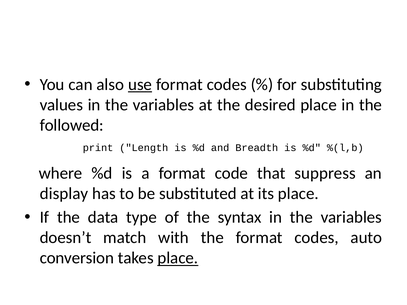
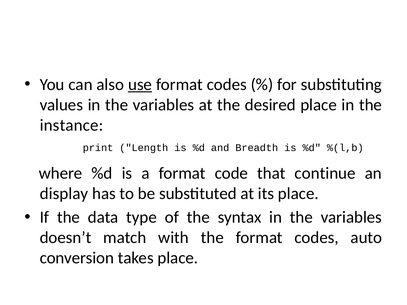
followed: followed -> instance (72, 125)
suppress: suppress -> continue (325, 173)
place underline: present -> none (178, 258)
